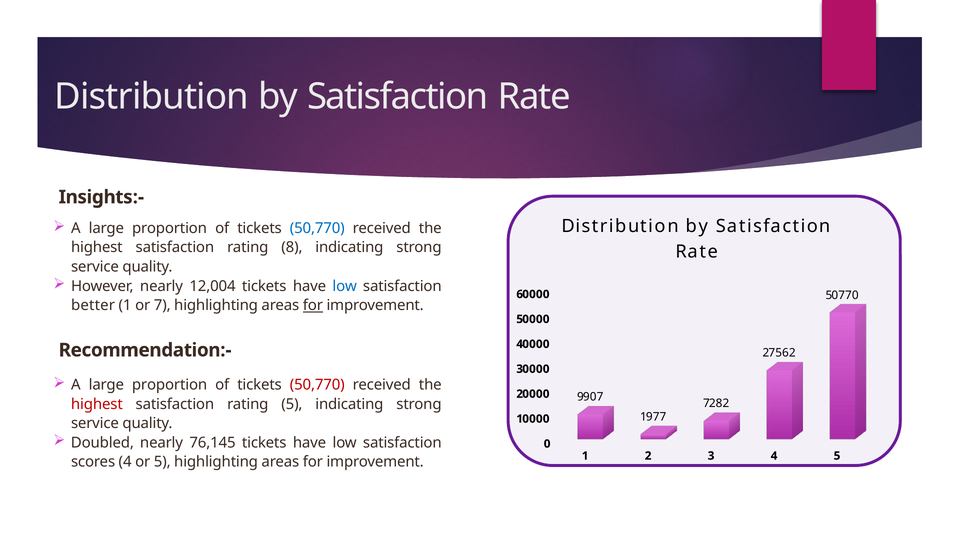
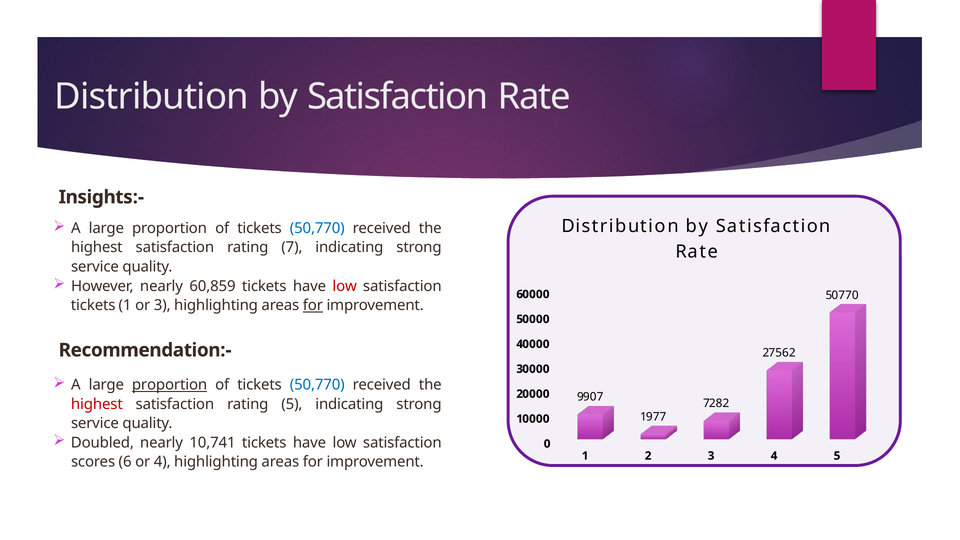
8: 8 -> 7 (292, 248)
12,004: 12,004 -> 60,859 (213, 286)
low colour: blue -> red (345, 286)
better: better -> tickets (93, 305)
or 7: 7 -> 3 (162, 305)
proportion underline: none -> present (170, 385)
50,770 colour: red -> blue (317, 385)
76,145: 76,145 -> 10,741 (213, 443)
scores 4: 4 -> 6 (125, 462)
or 5: 5 -> 4 (162, 462)
